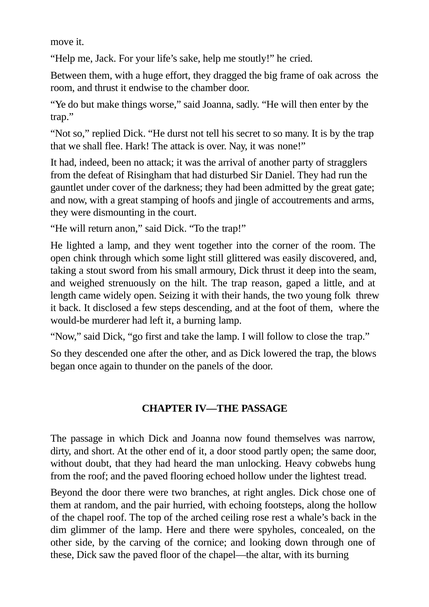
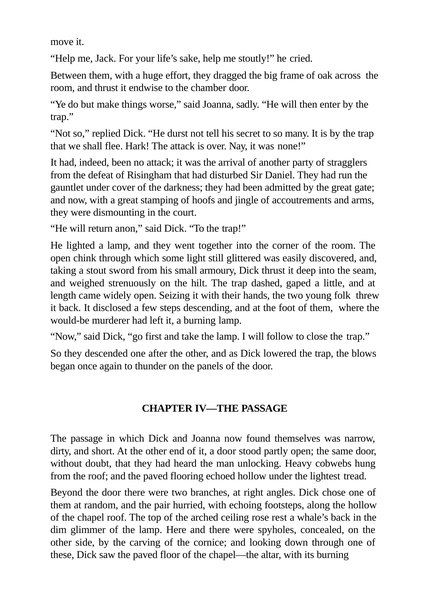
reason: reason -> dashed (267, 283)
